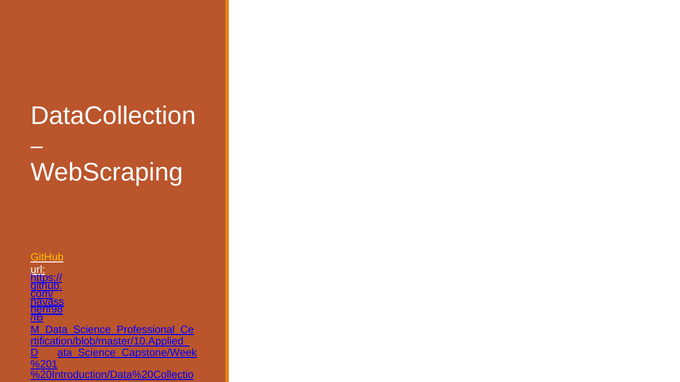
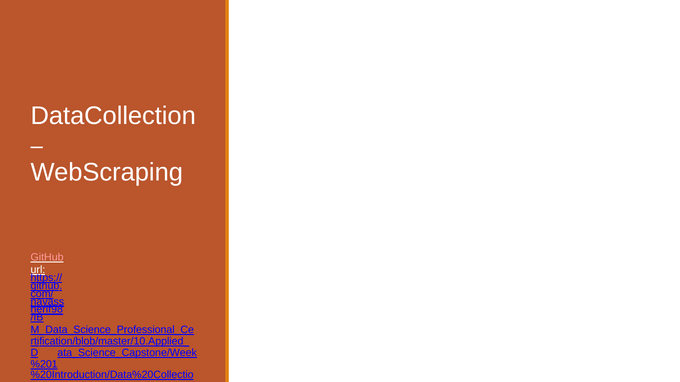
GitHub colour: yellow -> pink (47, 257)
